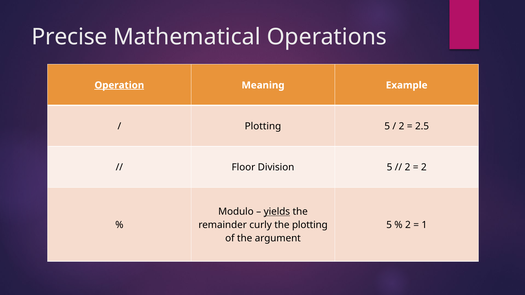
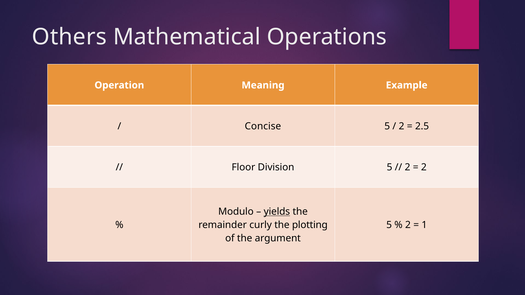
Precise: Precise -> Others (69, 37)
Operation underline: present -> none (119, 85)
Plotting: Plotting -> Concise (263, 126)
